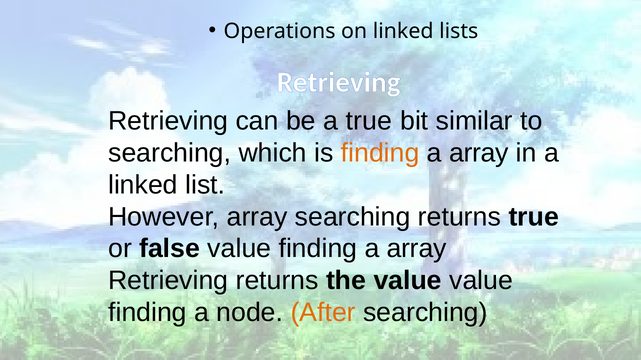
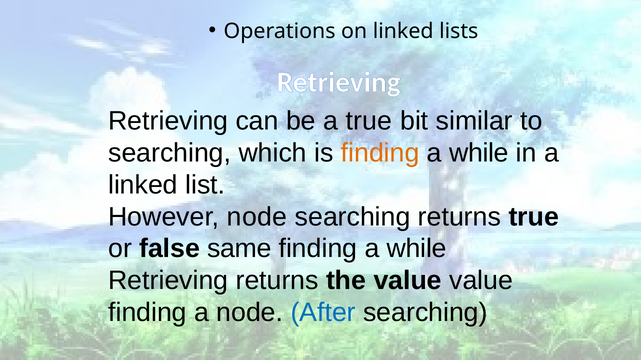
array: array -> while (479, 153)
However array: array -> node (257, 217)
false value: value -> same (240, 249)
array: array -> while (417, 249)
After colour: orange -> blue (323, 313)
